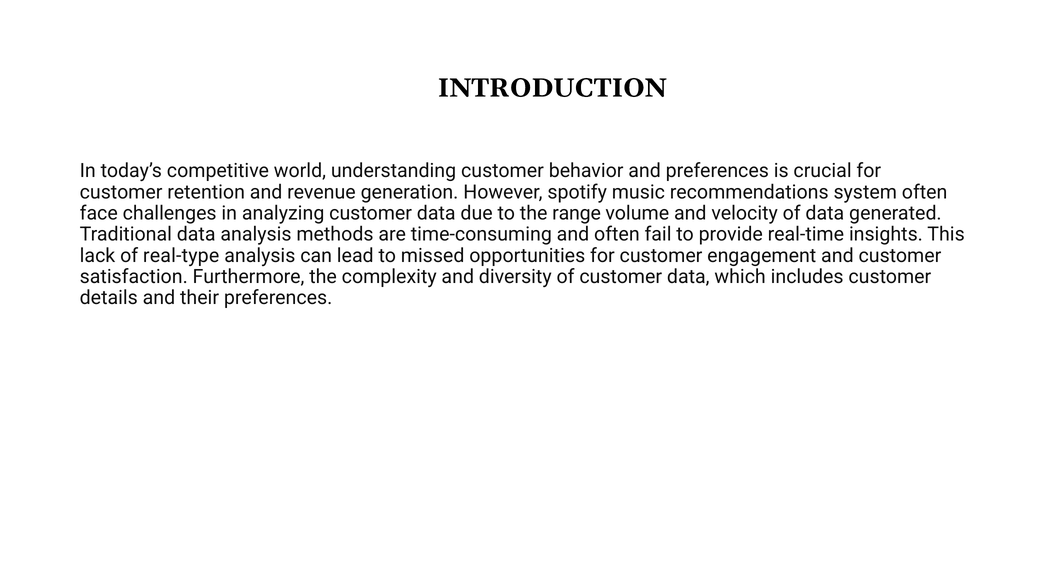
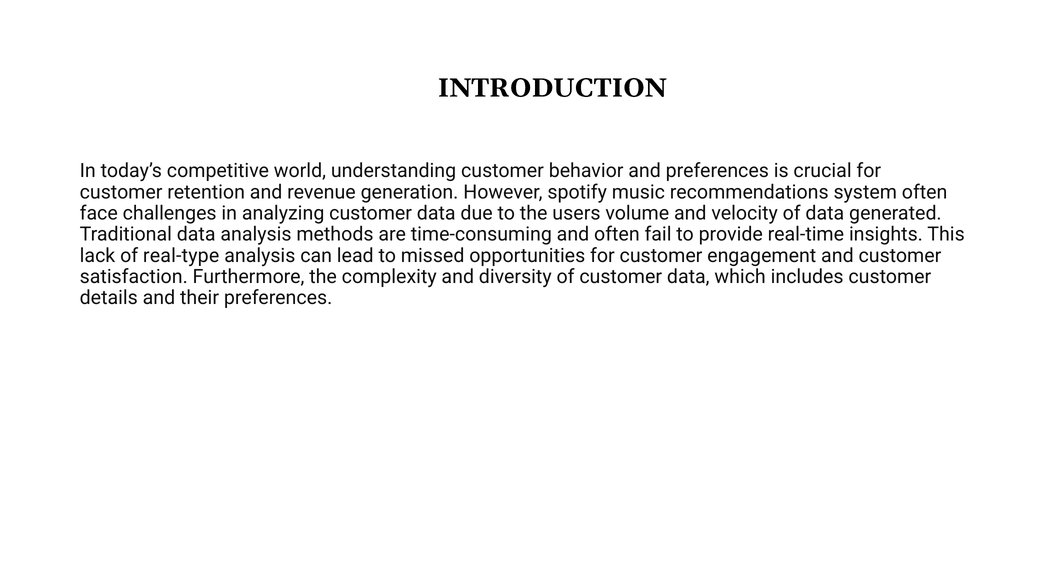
range: range -> users (576, 213)
